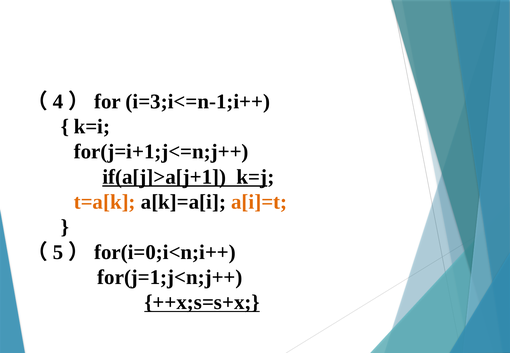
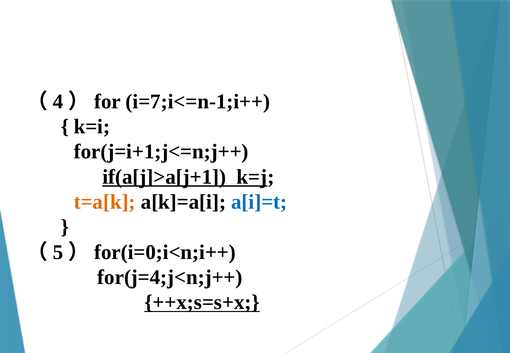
i=3;i<=n-1;i++: i=3;i<=n-1;i++ -> i=7;i<=n-1;i++ (198, 101)
a[i]=t colour: orange -> blue (259, 202)
for(j=1;j<n;j++: for(j=1;j<n;j++ -> for(j=4;j<n;j++ (170, 277)
